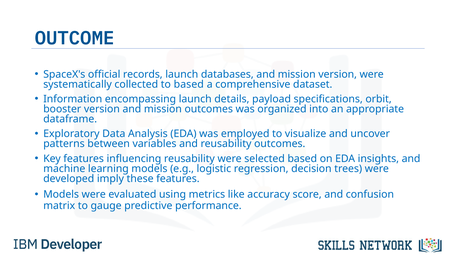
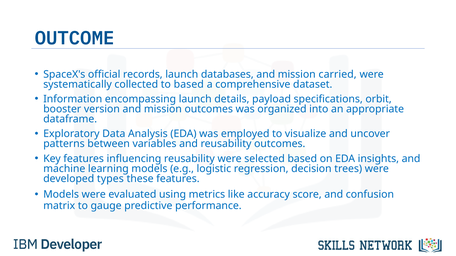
mission version: version -> carried (338, 75)
imply: imply -> types (110, 179)
